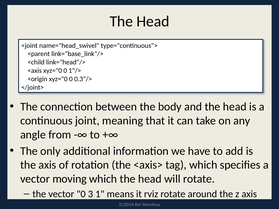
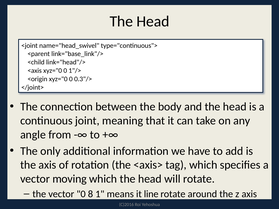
3: 3 -> 8 (90, 194)
rviz: rviz -> line (151, 194)
